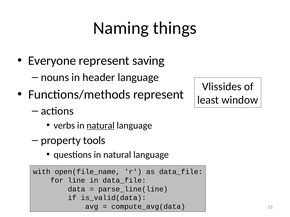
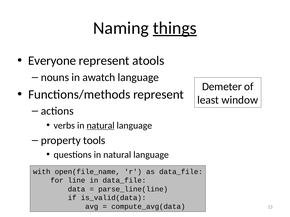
things underline: none -> present (175, 28)
saving: saving -> atools (148, 61)
header: header -> awatch (99, 77)
Vlissides: Vlissides -> Demeter (222, 87)
